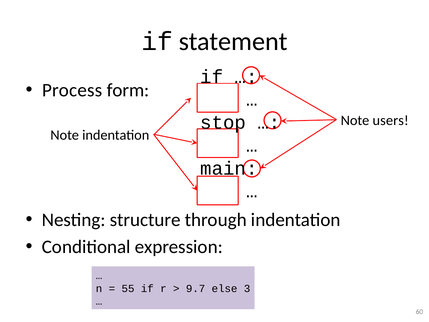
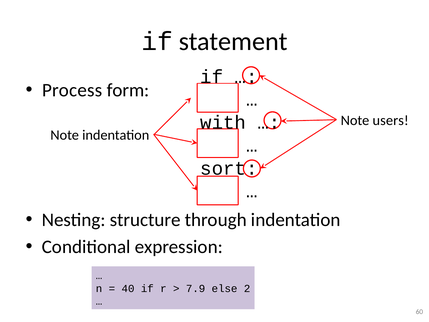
stop: stop -> with (223, 122)
main: main -> sort (229, 168)
55: 55 -> 40 (128, 288)
9.7: 9.7 -> 7.9 (196, 288)
3: 3 -> 2 (247, 288)
